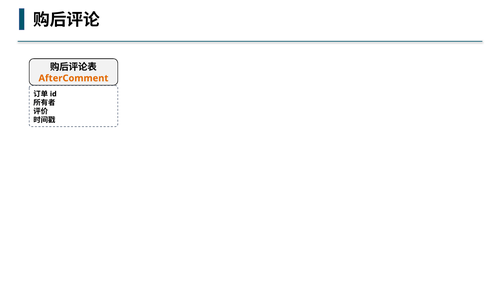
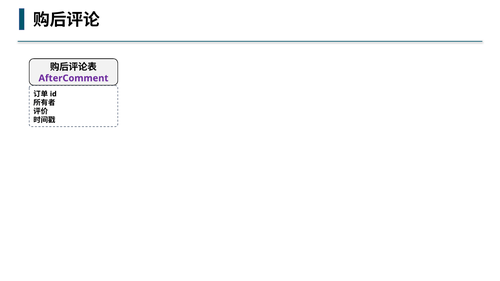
AfterComment colour: orange -> purple (73, 78)
